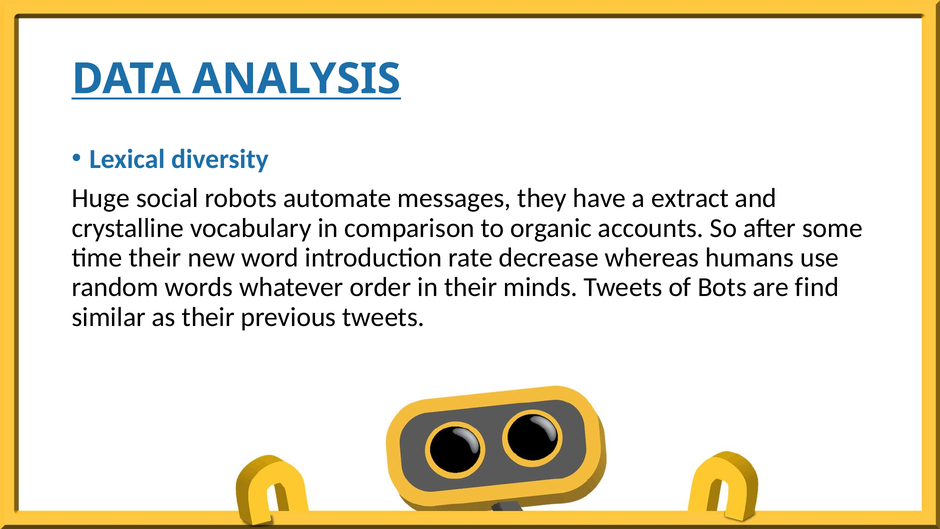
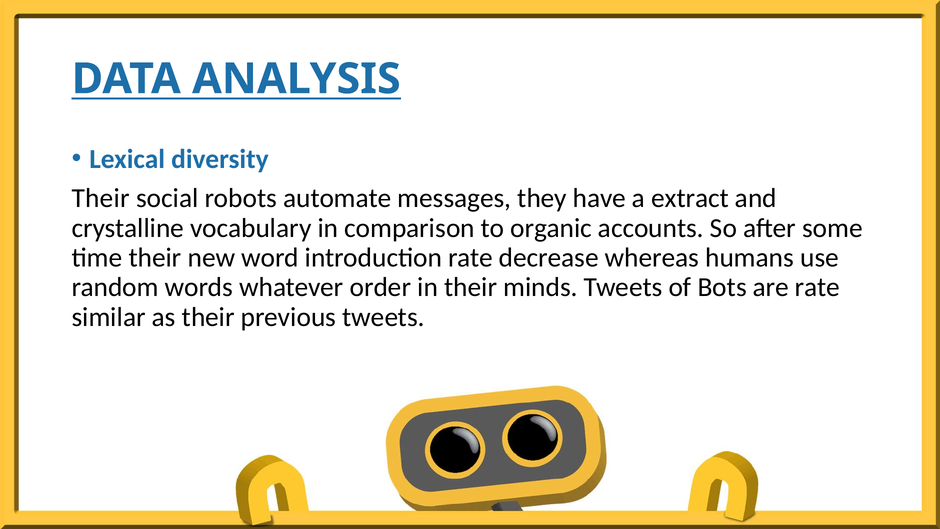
Huge: Huge -> Their (101, 198)
are find: find -> rate (817, 287)
